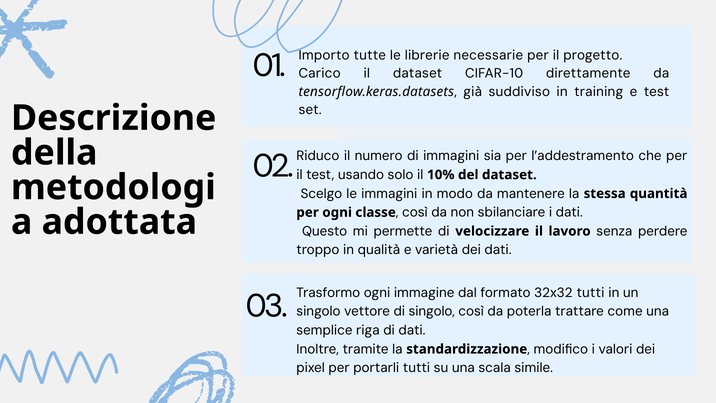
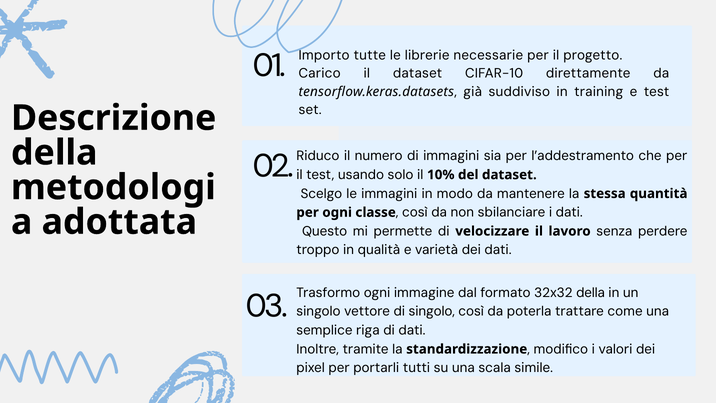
32x32 tutti: tutti -> della (591, 293)
